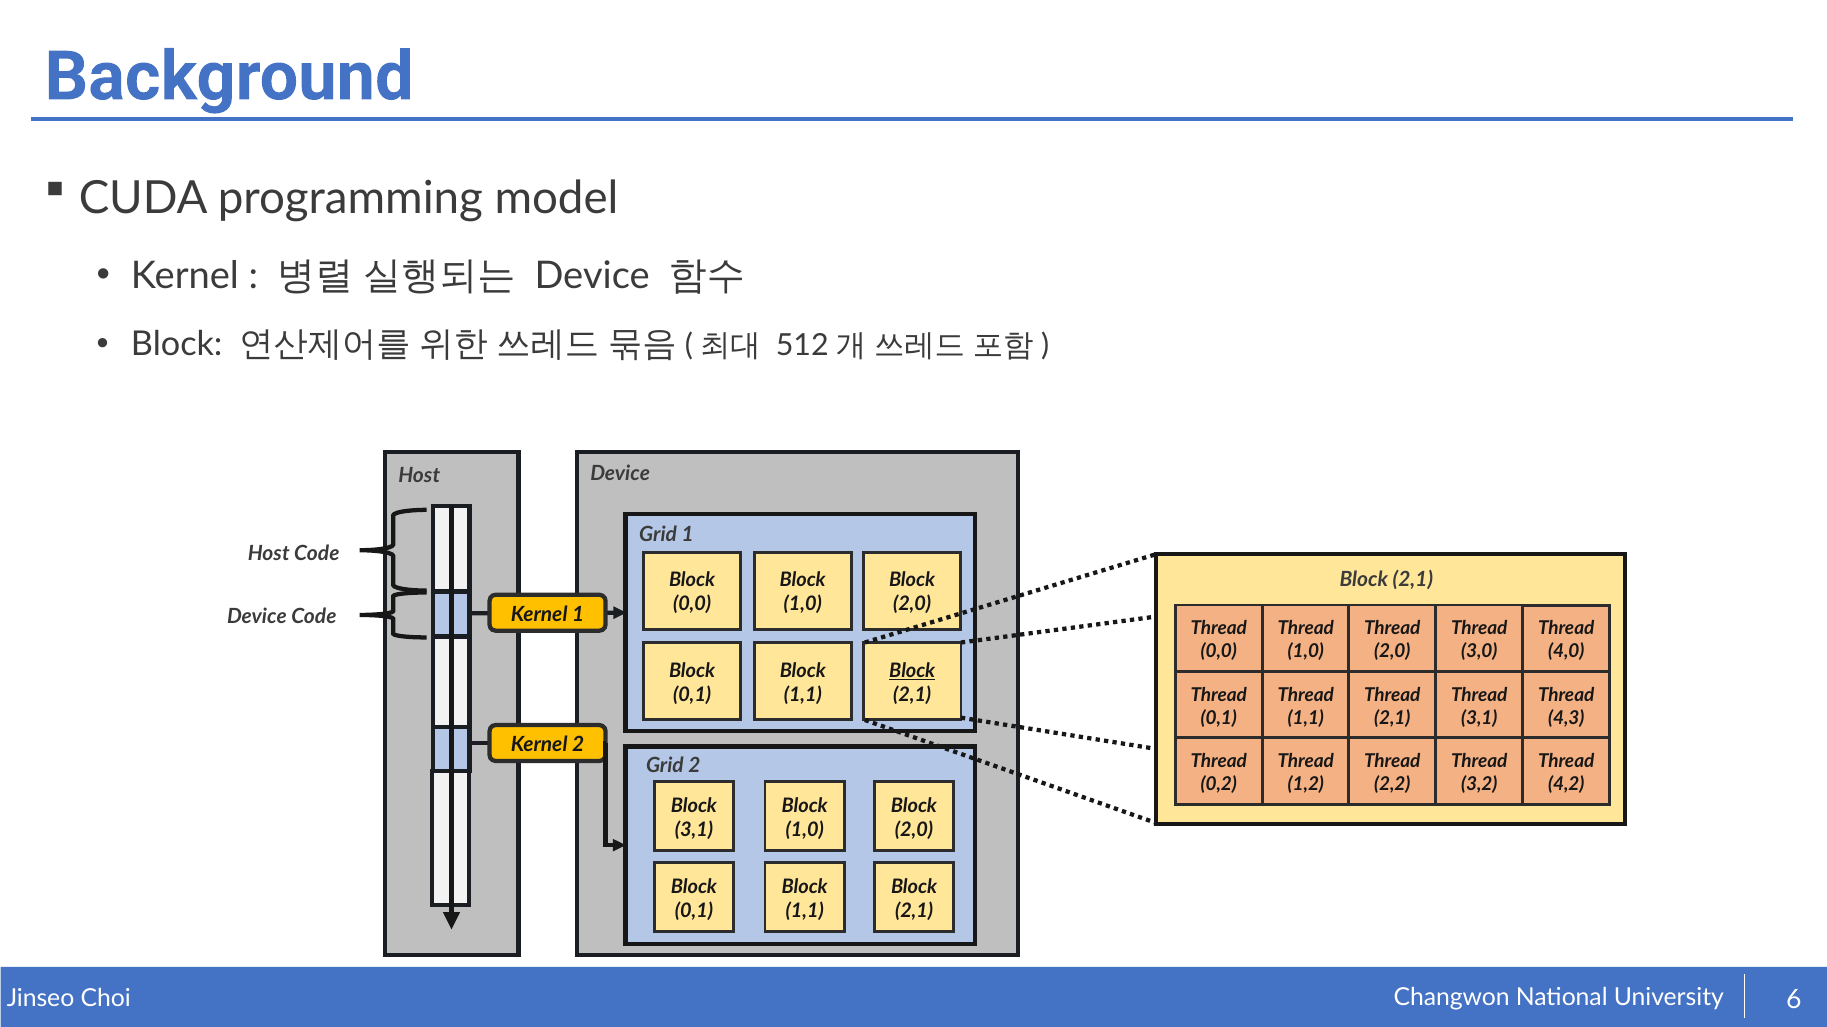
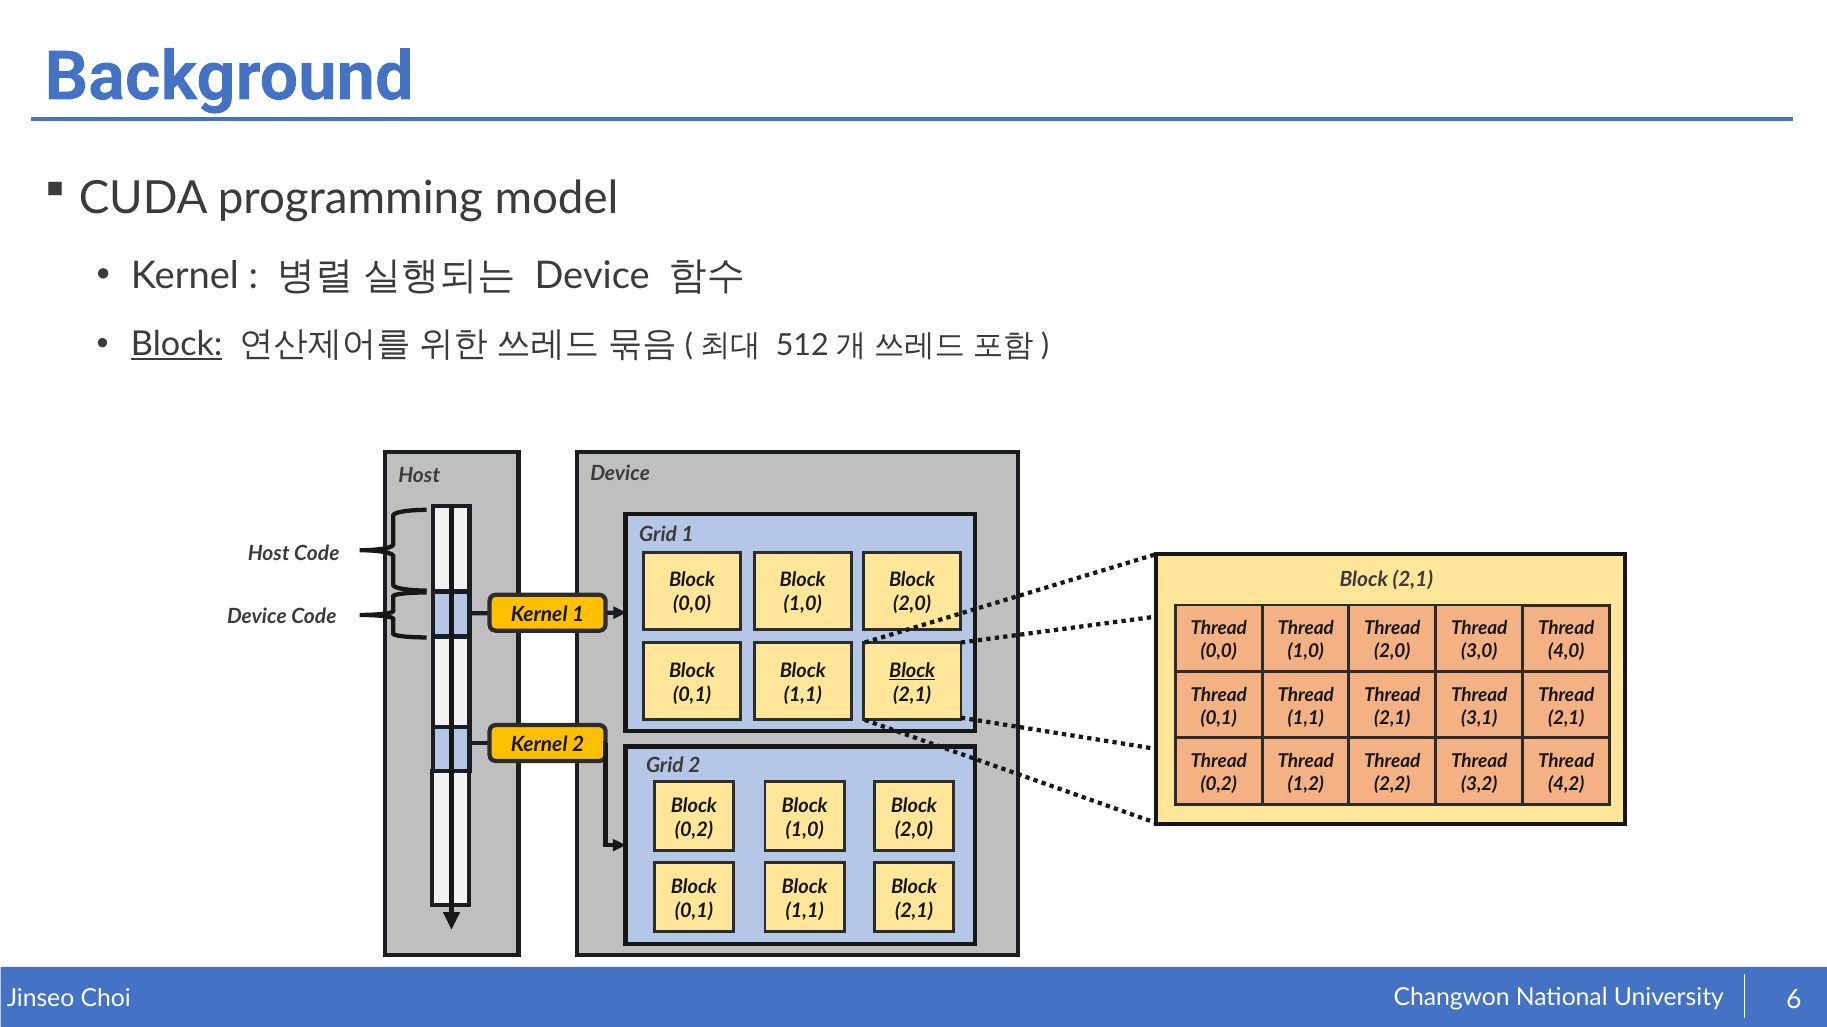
Block underline: none -> present (177, 345)
4,3: 4,3 -> 2,1 (1566, 718)
3,1: 3,1 -> 0,2 (694, 830)
